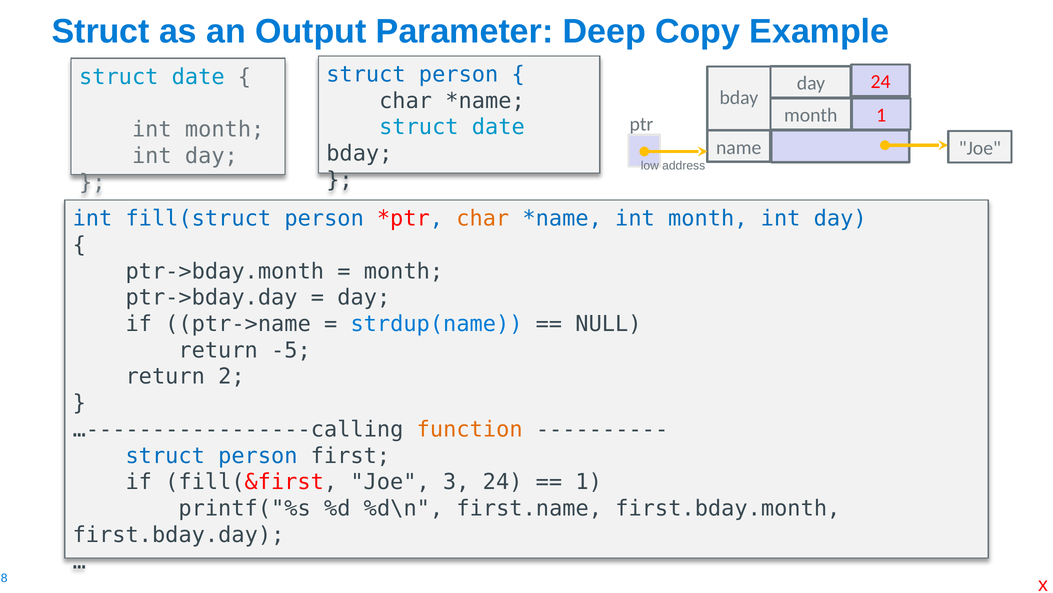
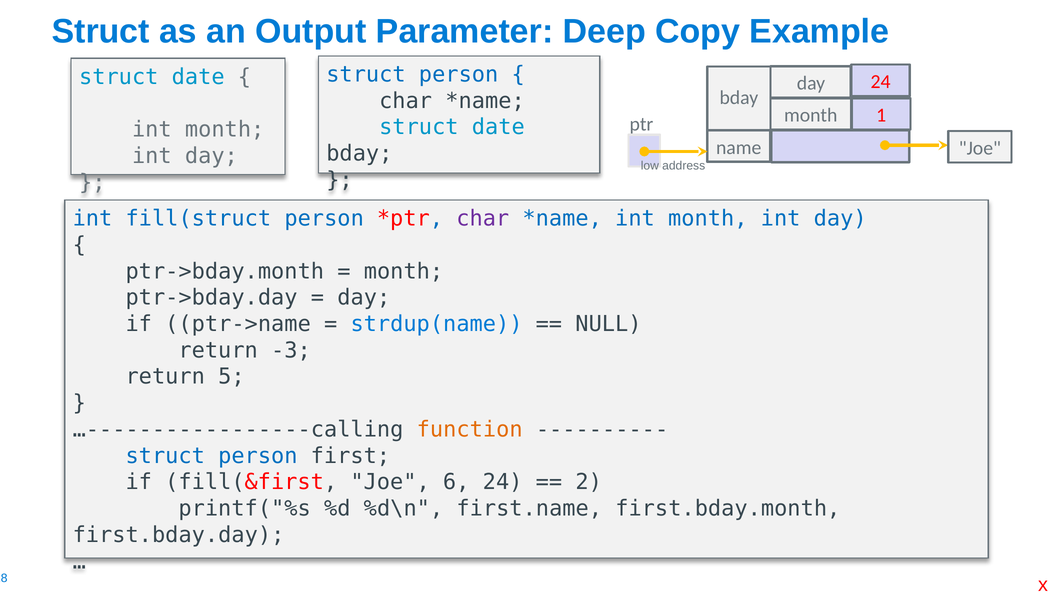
char colour: orange -> purple (483, 218)
-5: -5 -> -3 (291, 350)
2: 2 -> 5 (231, 376)
3: 3 -> 6 (456, 482)
1: 1 -> 2 (589, 482)
